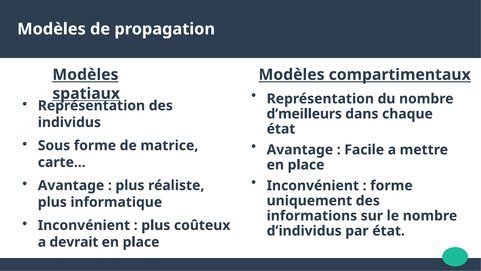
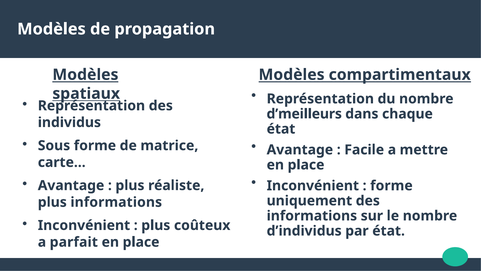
plus informatique: informatique -> informations (116, 202)
devrait: devrait -> parfait (74, 242)
